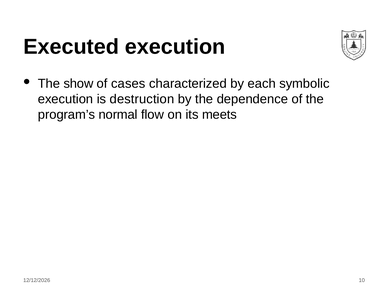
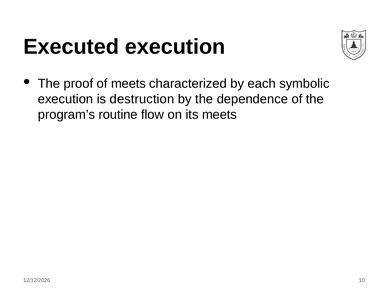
show: show -> proof (78, 84)
of cases: cases -> meets (128, 84)
normal: normal -> routine (118, 115)
